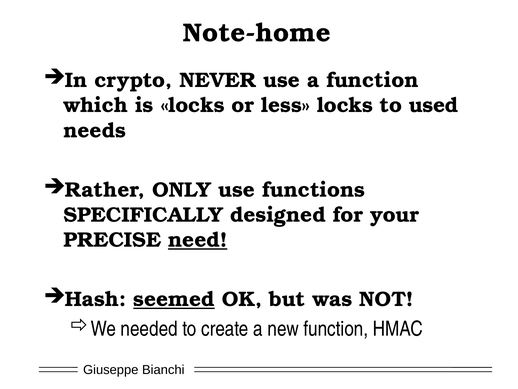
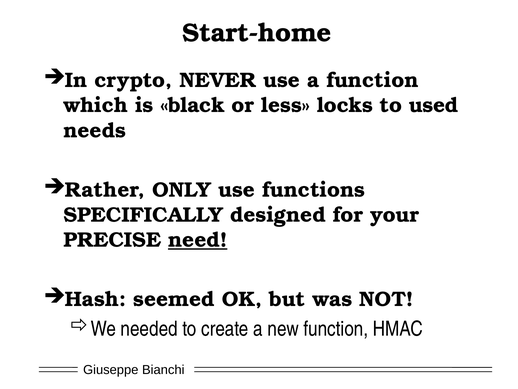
Note-home: Note-home -> Start-home (257, 33)
is locks: locks -> black (193, 105)
seemed underline: present -> none (174, 299)
